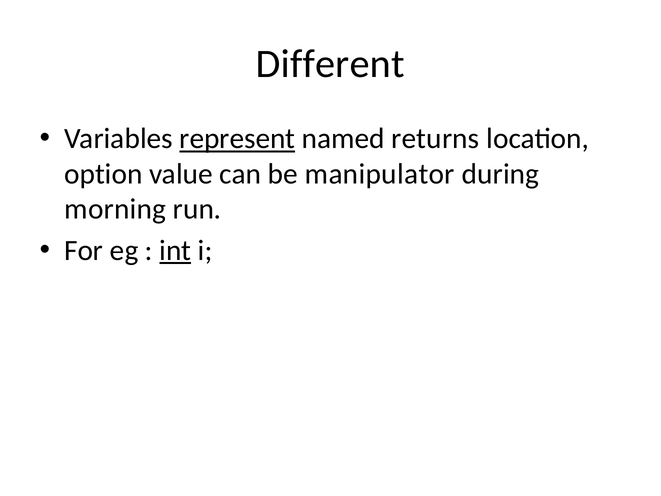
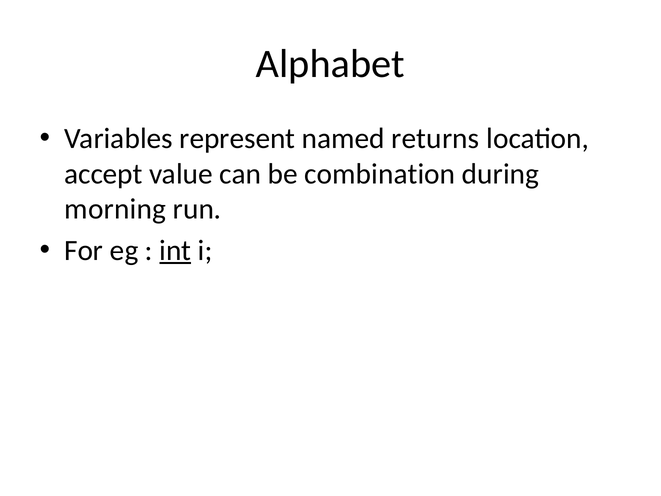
Different: Different -> Alphabet (330, 64)
represent underline: present -> none (237, 139)
option: option -> accept (104, 174)
manipulator: manipulator -> combination (380, 174)
